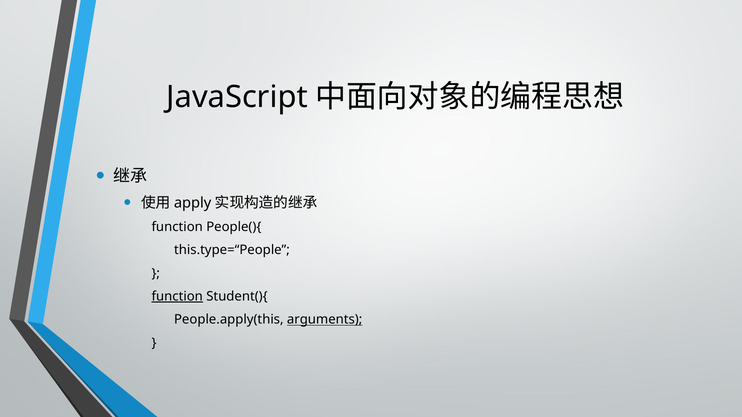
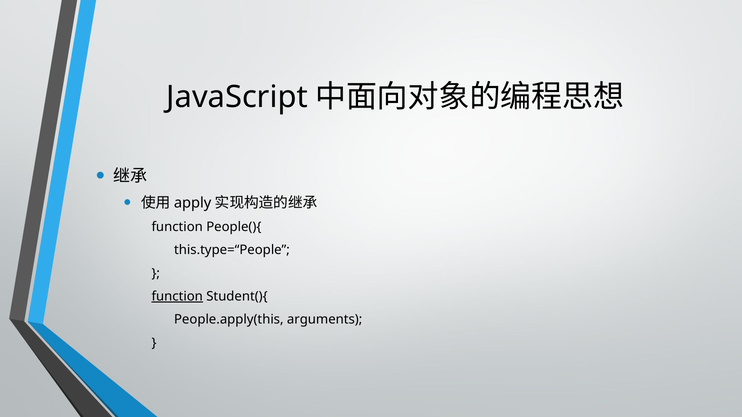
arguments underline: present -> none (325, 320)
